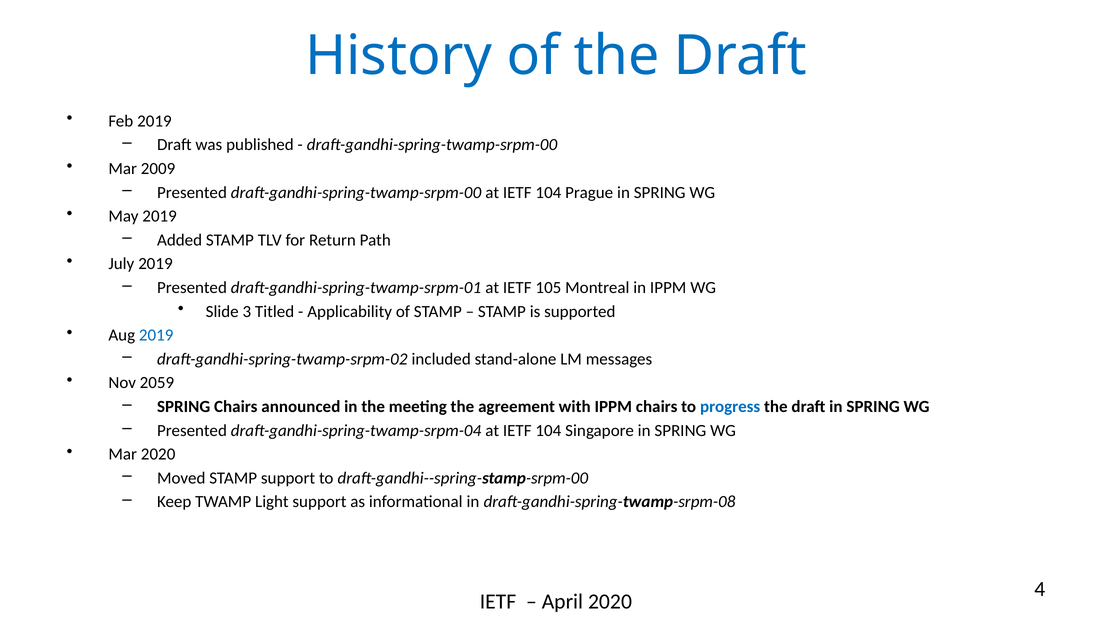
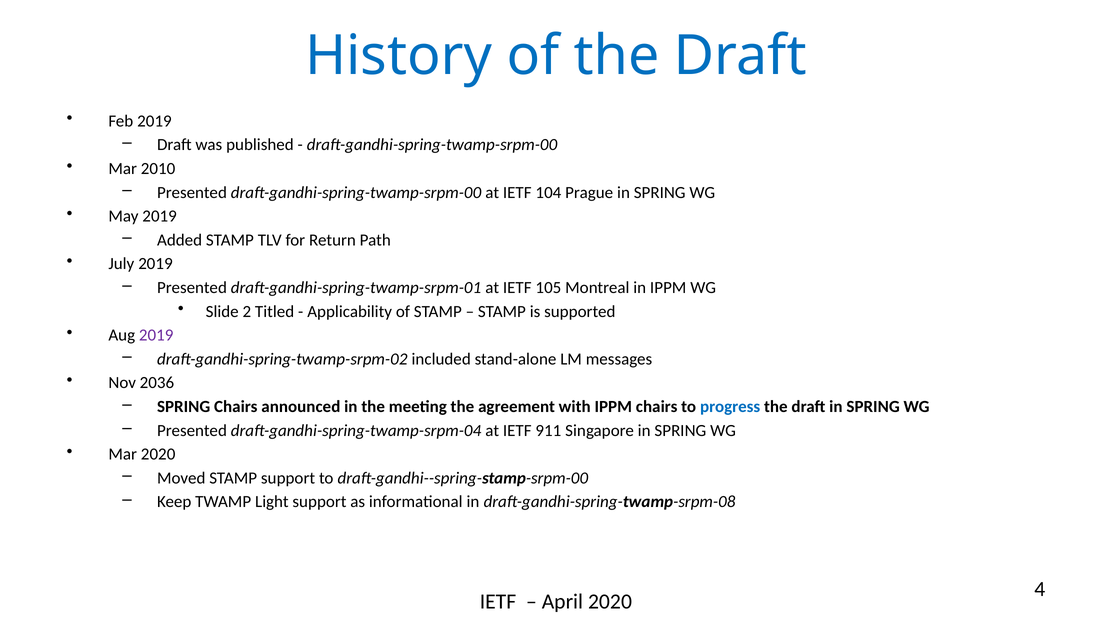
2009: 2009 -> 2010 (158, 169)
3: 3 -> 2 (247, 312)
2019 colour: blue -> purple (156, 336)
2059: 2059 -> 2036 (157, 383)
draft-gandhi-spring-twamp-srpm-04 at IETF 104: 104 -> 911 (548, 431)
